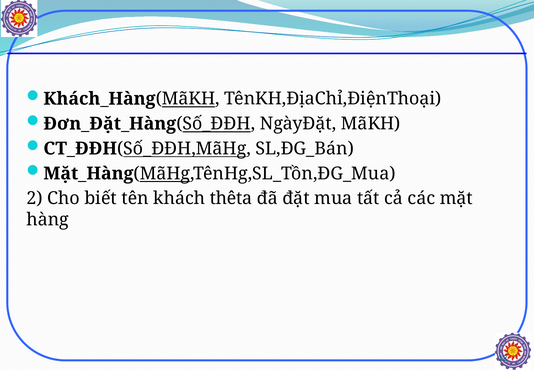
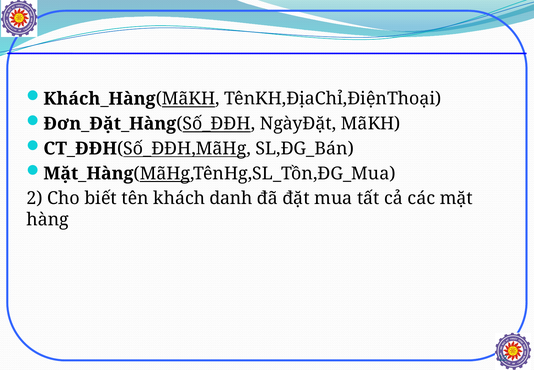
thêta: thêta -> danh (231, 198)
